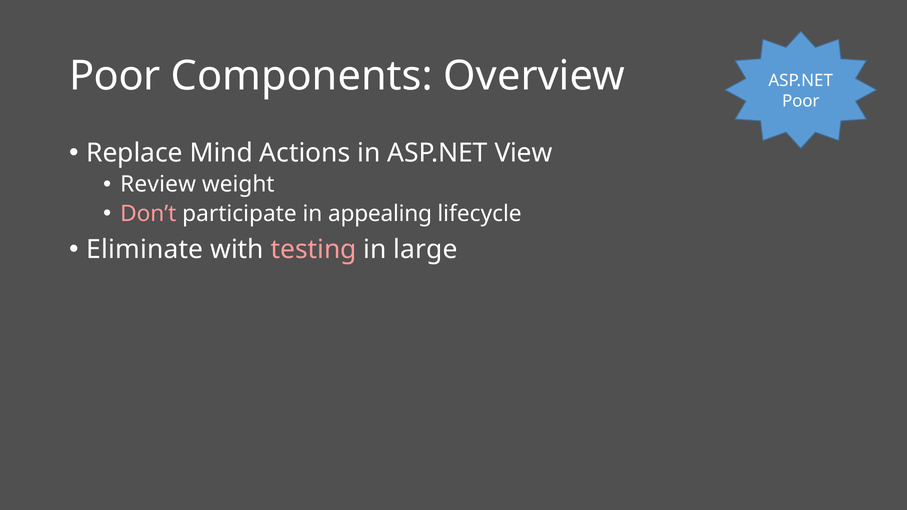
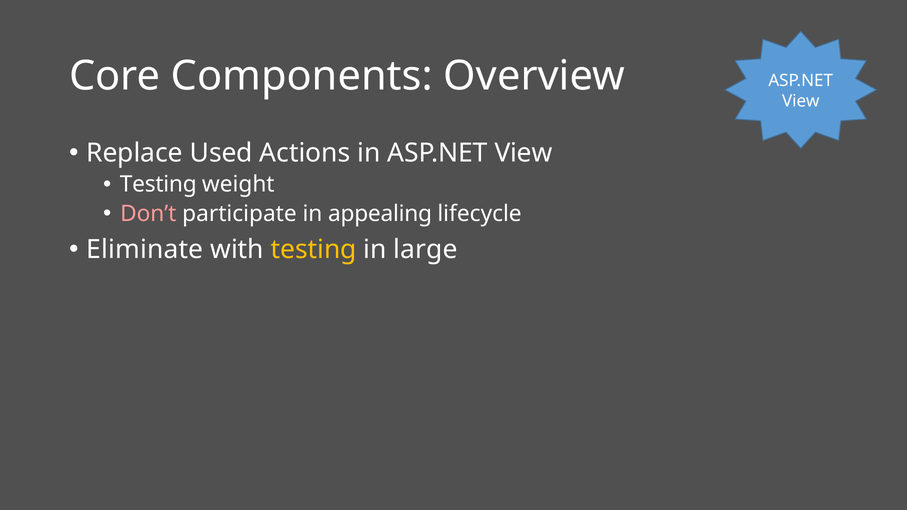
Poor: Poor -> Core (115, 76)
Poor: Poor -> View (801, 101)
Mind: Mind -> Used (221, 153)
Review: Review -> Testing (158, 185)
testing colour: pink -> yellow (314, 250)
